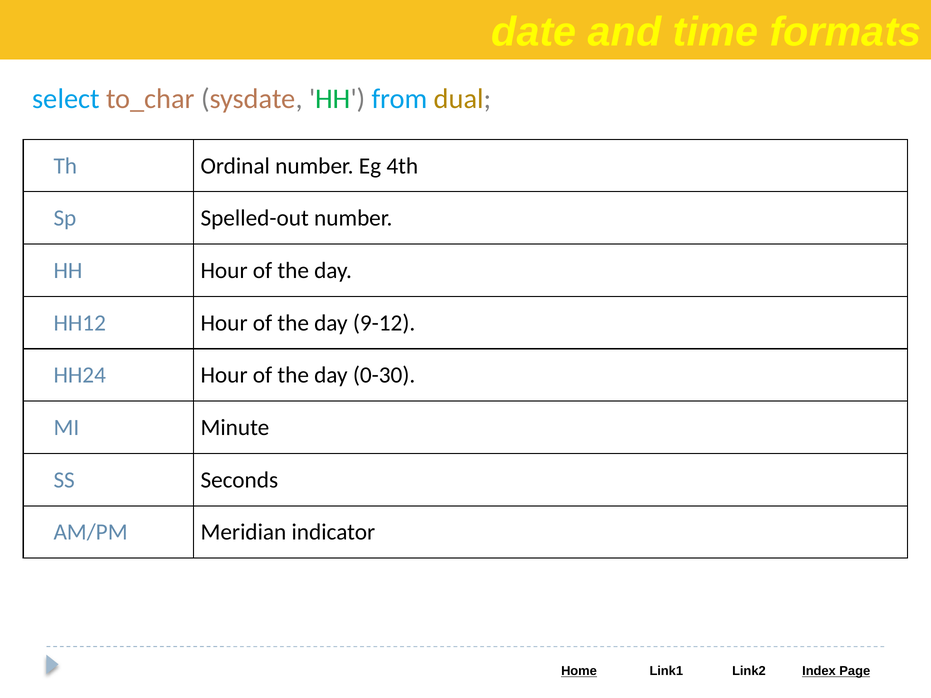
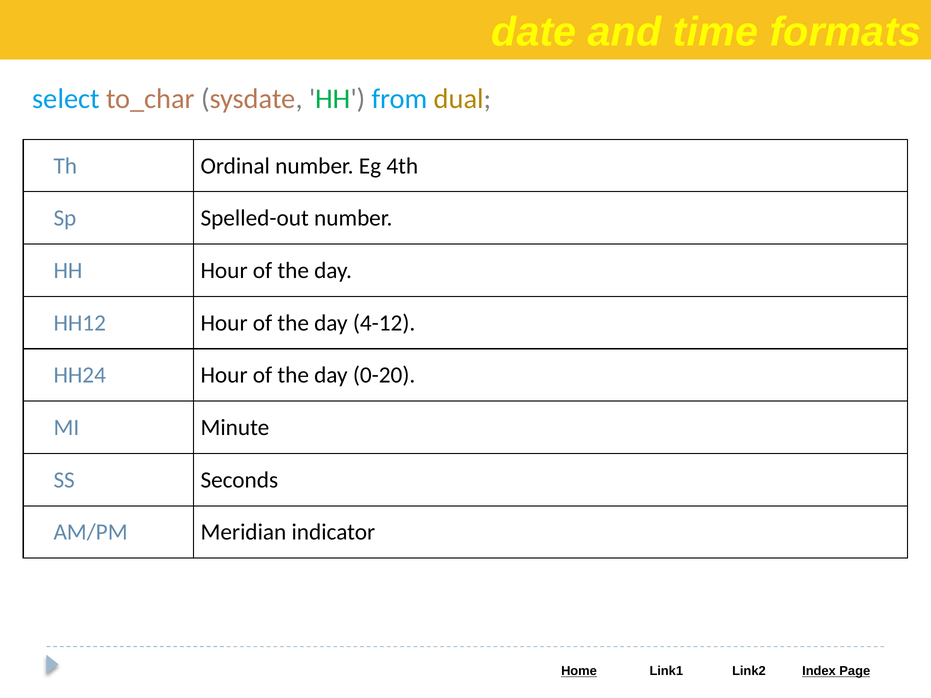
9-12: 9-12 -> 4-12 (384, 323)
0-30: 0-30 -> 0-20 (384, 375)
